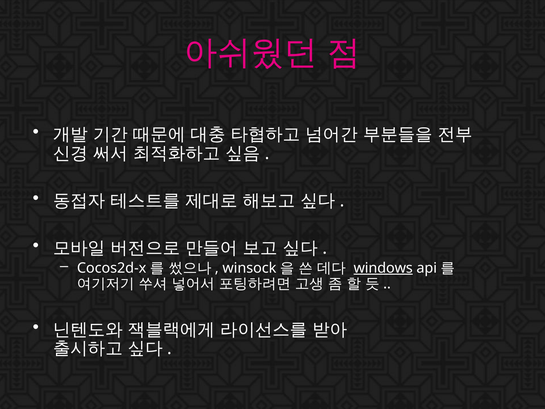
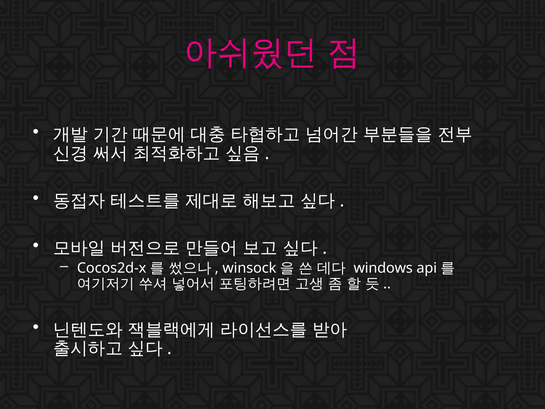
windows underline: present -> none (383, 268)
